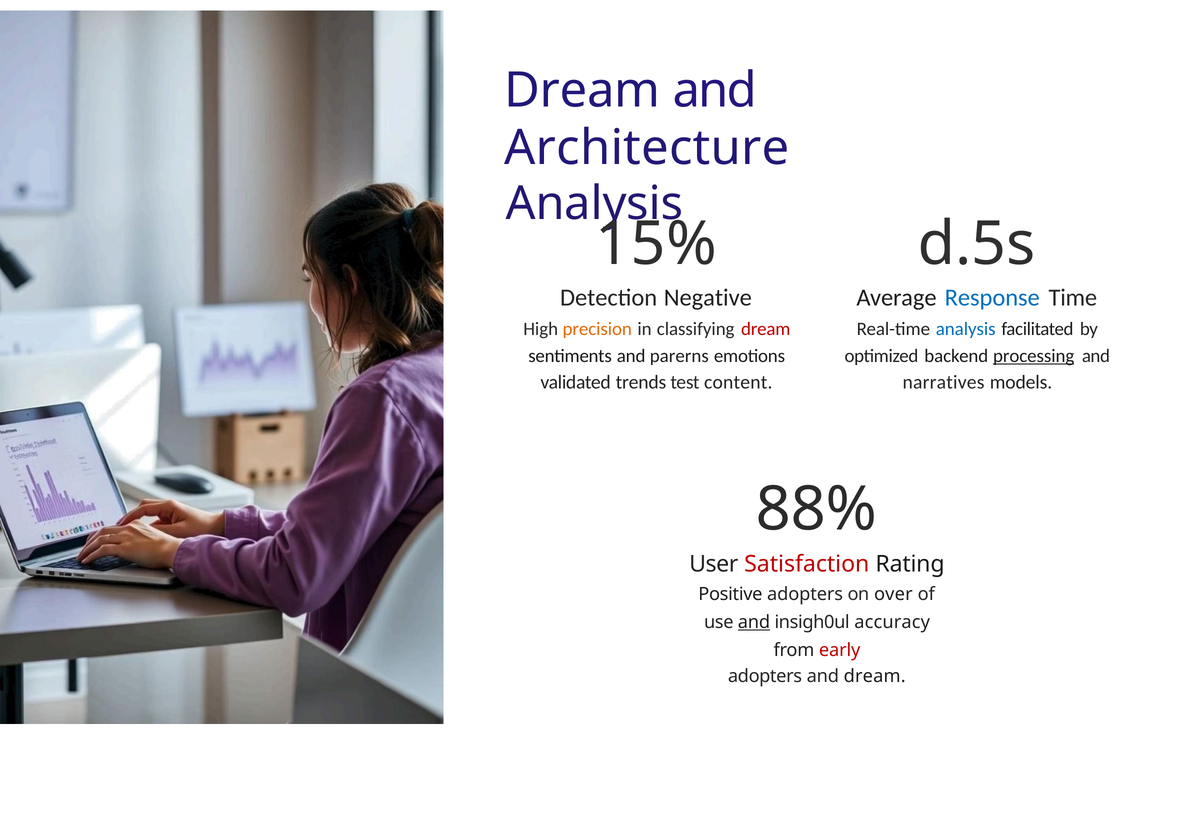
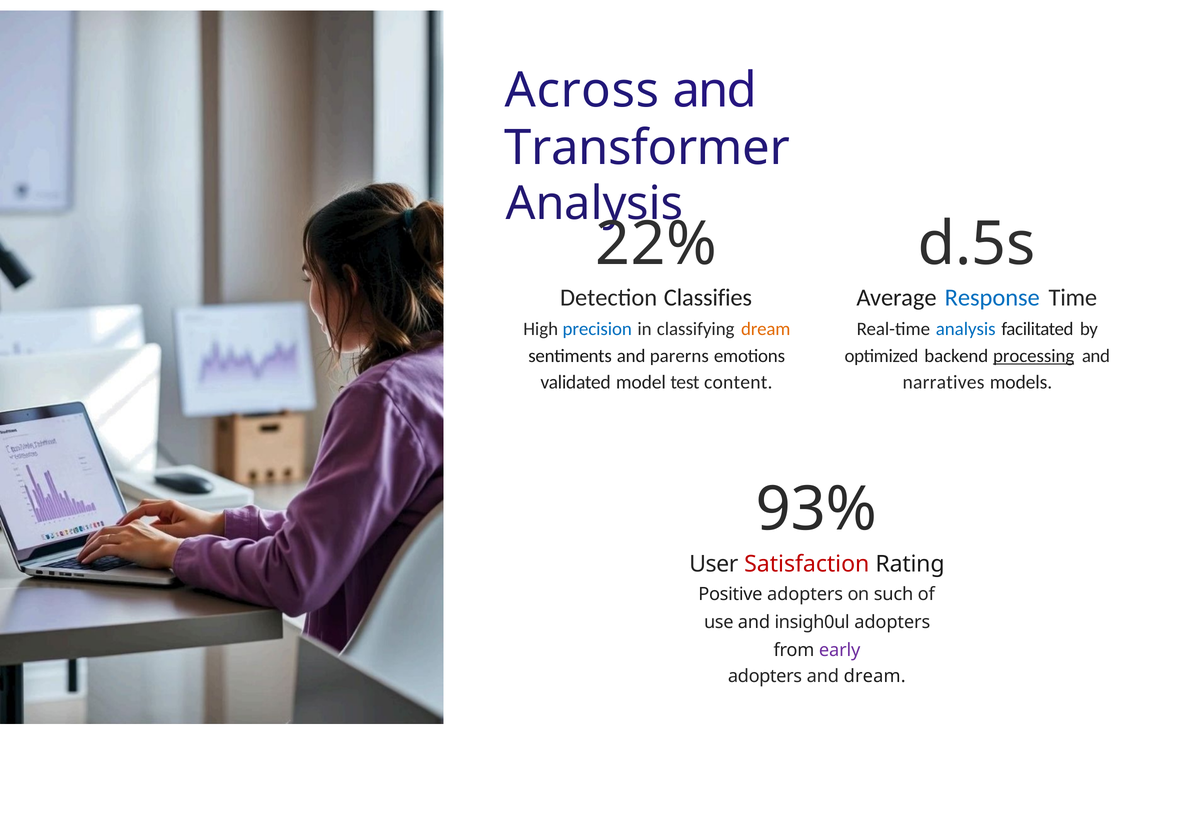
Dream: Dream -> Across (582, 91)
Architecture: Architecture -> Transformer (647, 148)
15%: 15% -> 22% (656, 244)
Negative: Negative -> Classifies (708, 298)
precision colour: orange -> blue (597, 329)
dream colour: red -> orange (766, 329)
trends: trends -> model (641, 382)
88%: 88% -> 93% (817, 509)
over: over -> such (894, 595)
and underline: present -> none (754, 622)
insigh0ul accuracy: accuracy -> adopters (892, 622)
early colour: red -> purple (840, 650)
